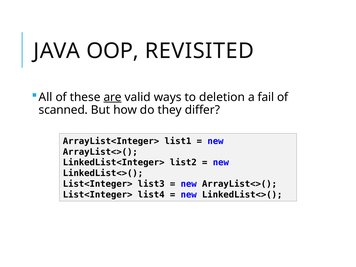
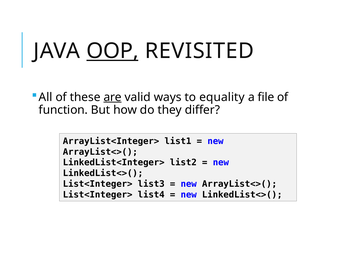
OOP underline: none -> present (113, 51)
deletion: deletion -> equality (222, 97)
fail: fail -> file (266, 97)
scanned: scanned -> function (63, 110)
